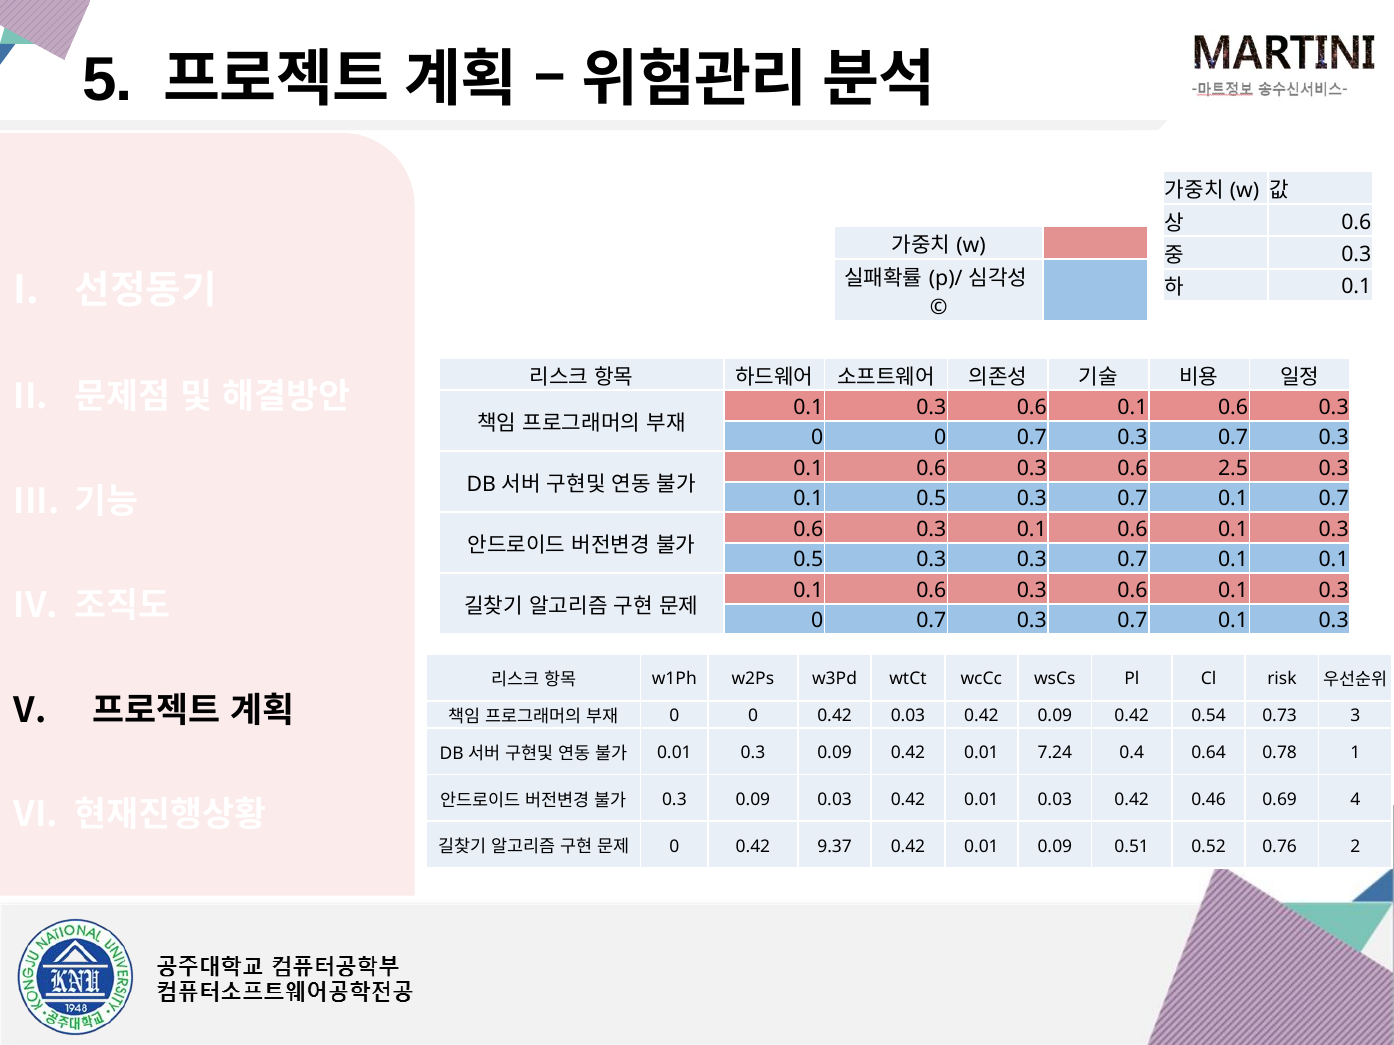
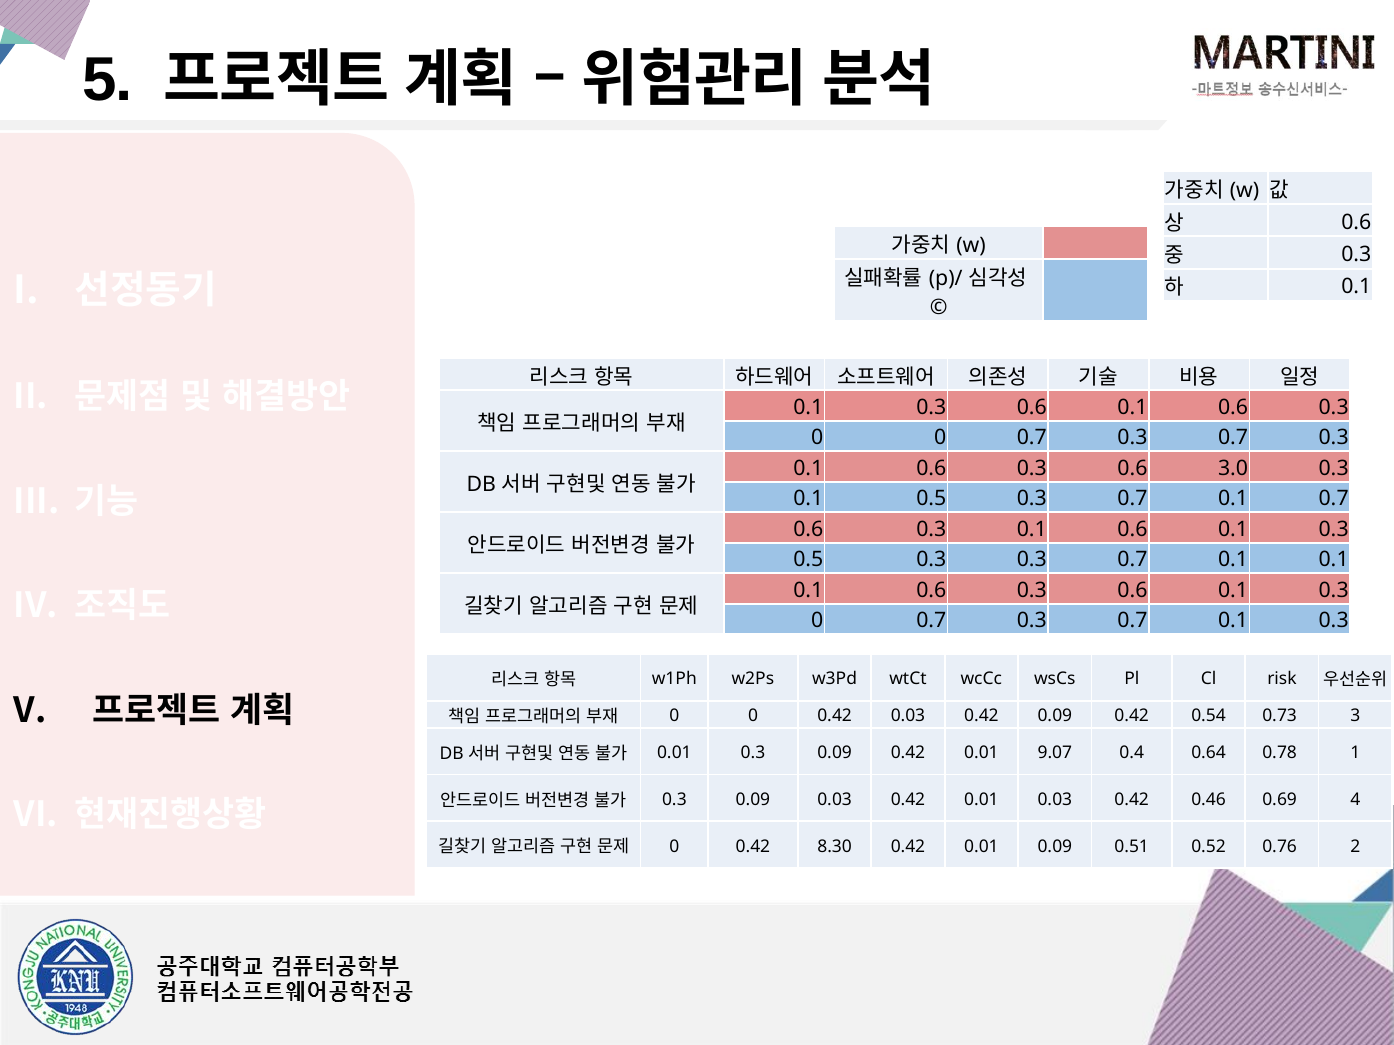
2.5: 2.5 -> 3.0 (1233, 469)
7.24: 7.24 -> 9.07 (1055, 753)
9.37: 9.37 -> 8.30 (835, 847)
